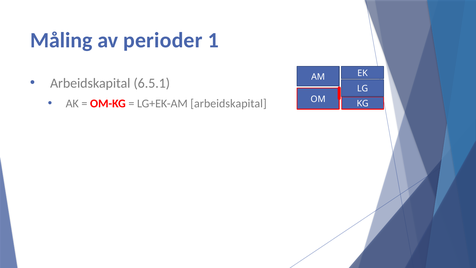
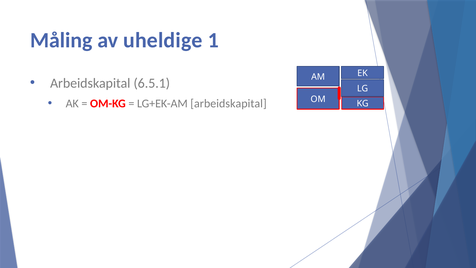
perioder: perioder -> uheldige (163, 40)
